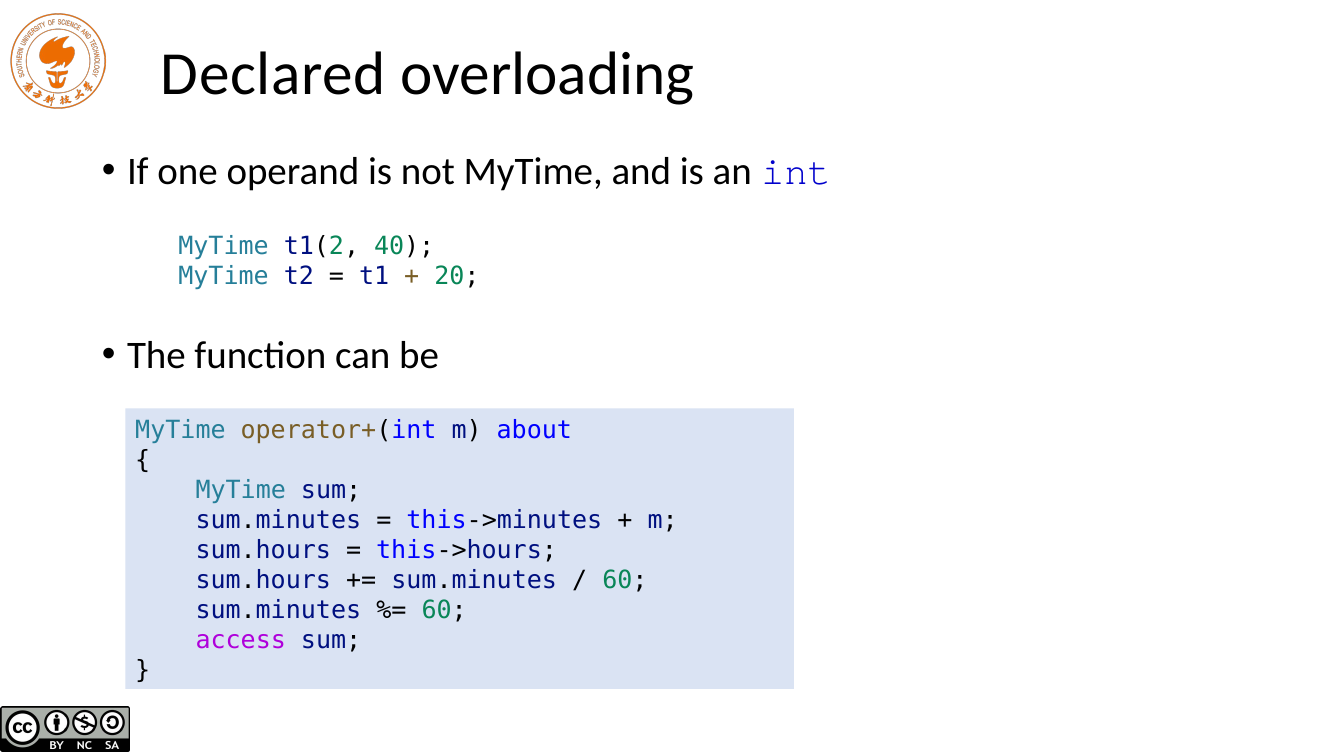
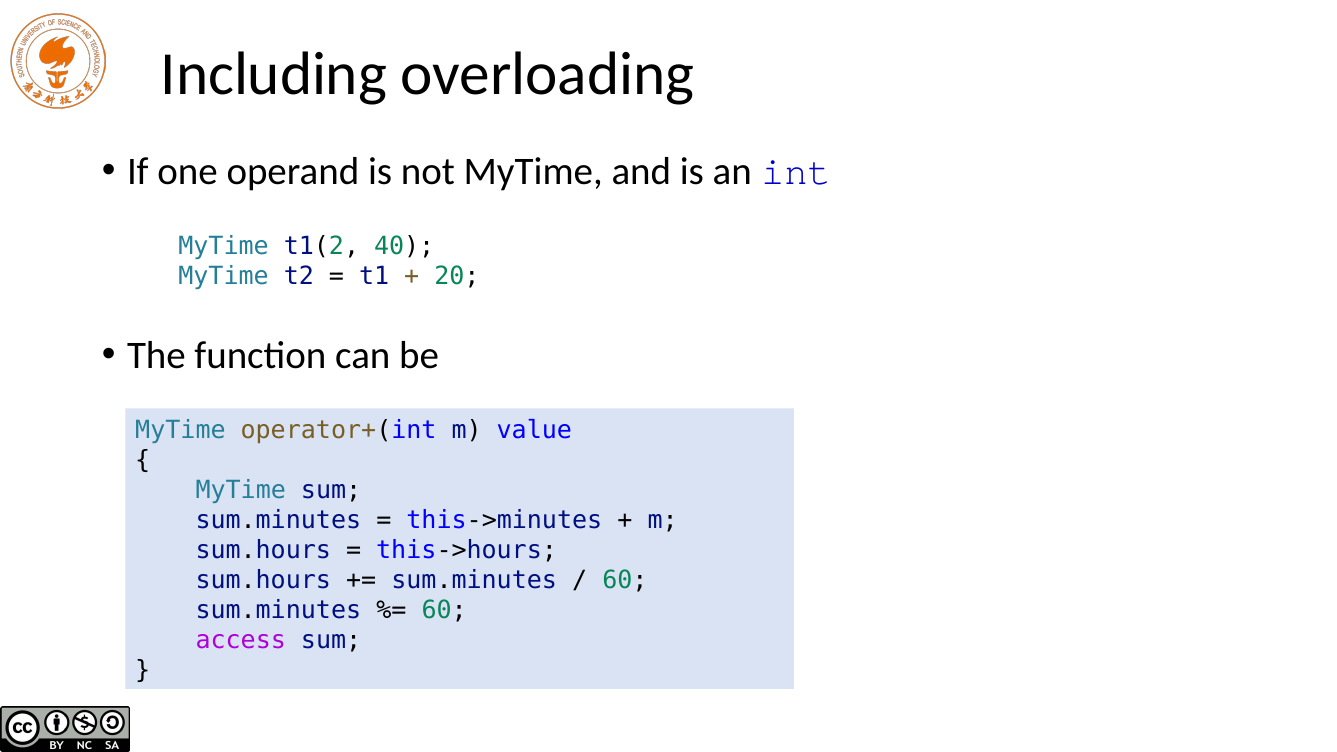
Declared: Declared -> Including (274, 74)
about: about -> value (534, 430)
